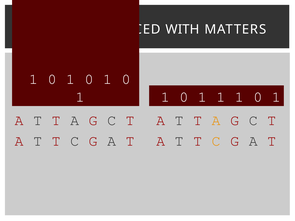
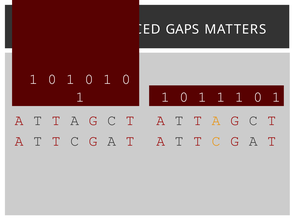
WITH: WITH -> GAPS (182, 29)
